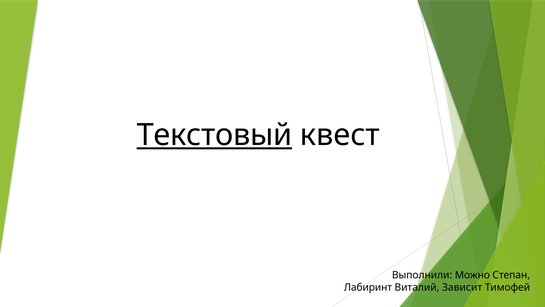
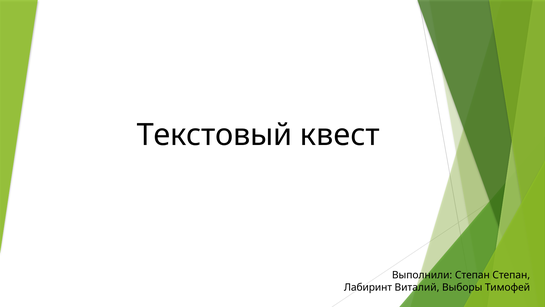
Текстовый underline: present -> none (215, 135)
Выполнили Можно: Можно -> Степан (472, 275)
Зависит: Зависит -> Выборы (462, 287)
